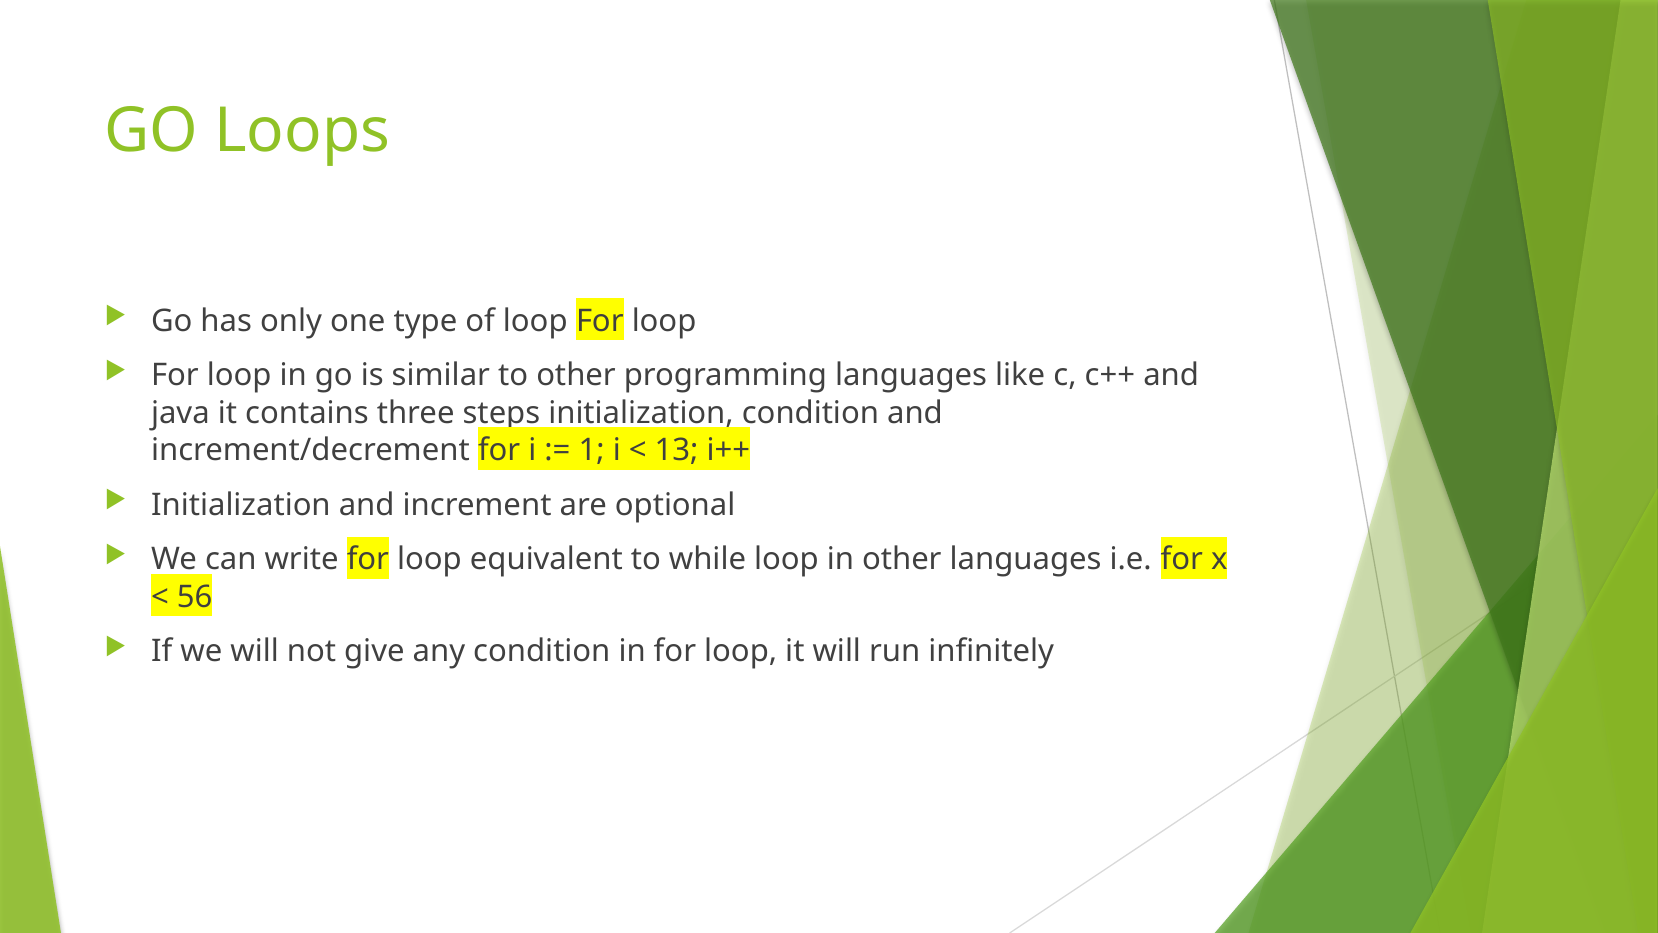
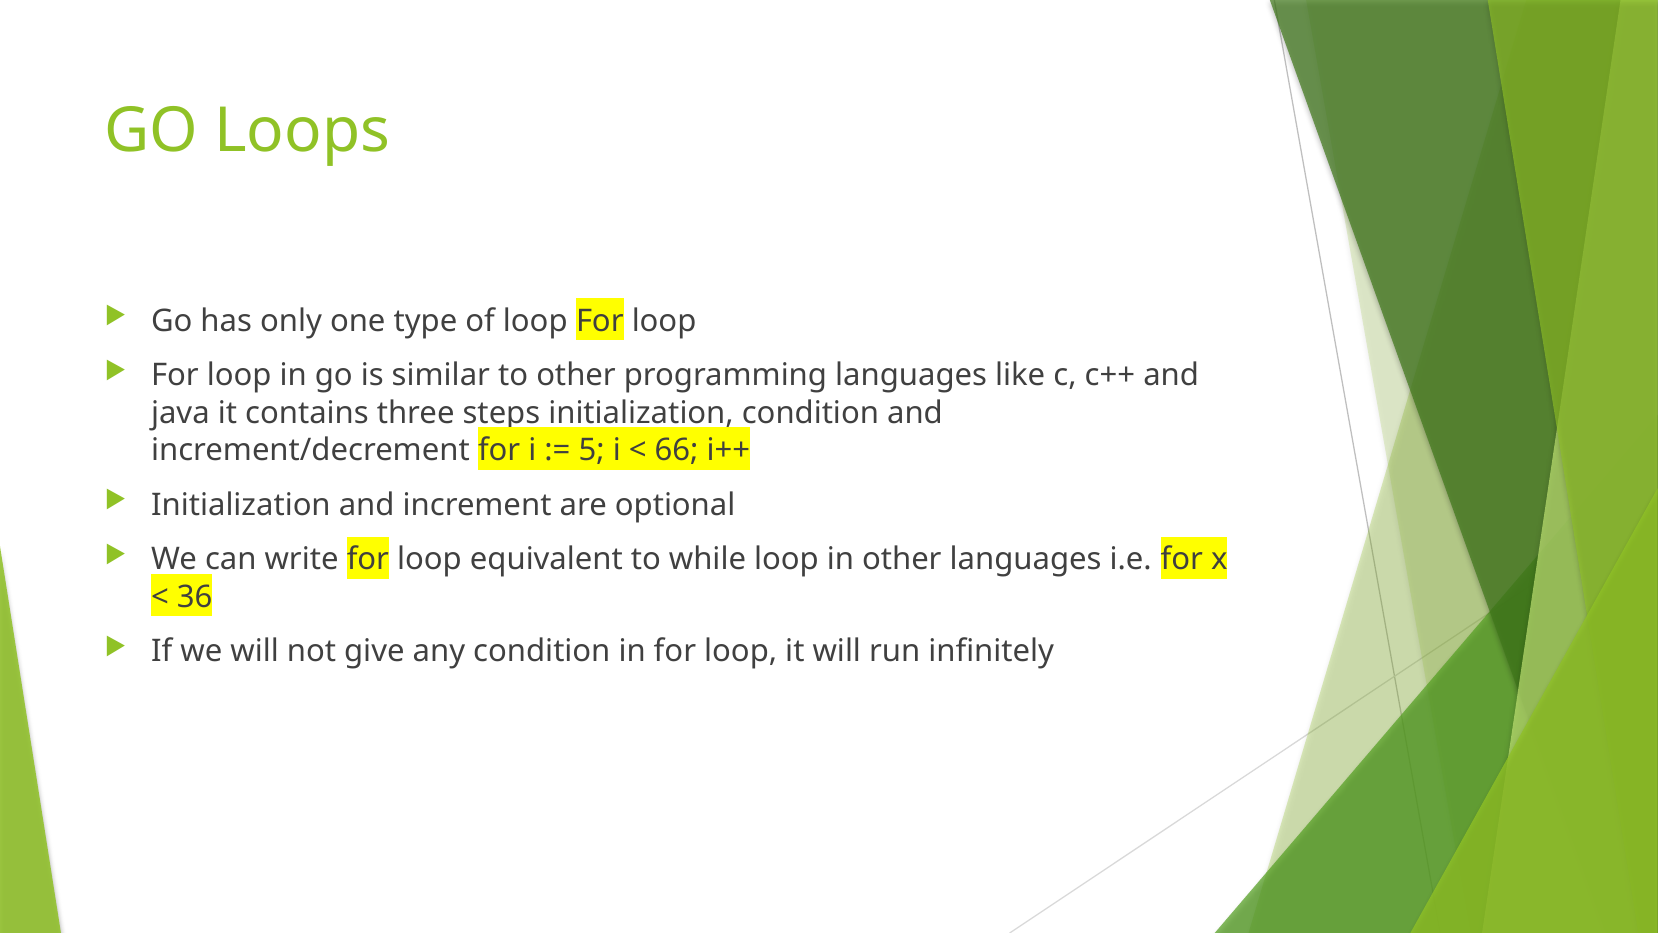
1: 1 -> 5 (592, 450)
13: 13 -> 66 (677, 450)
56: 56 -> 36 (195, 597)
